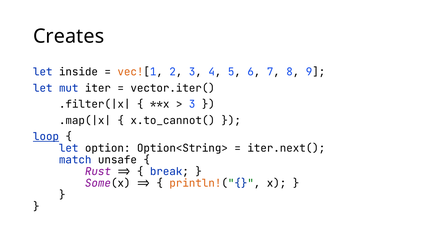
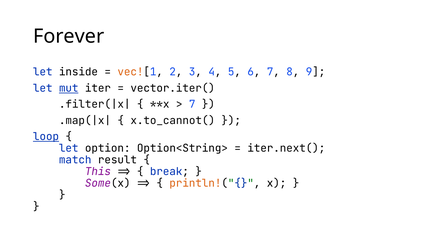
Creates: Creates -> Forever (69, 36)
mut underline: none -> present (69, 88)
3: 3 -> 7 (192, 105)
unsafe: unsafe -> result (117, 160)
Rust: Rust -> This (98, 172)
